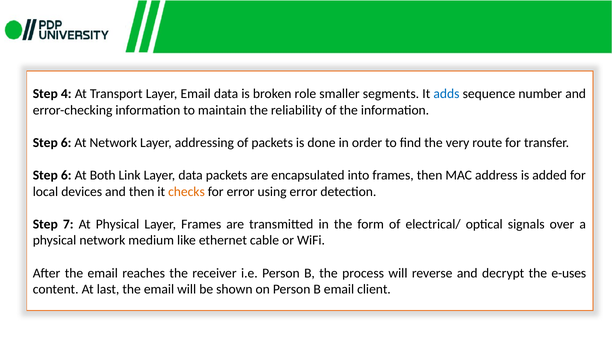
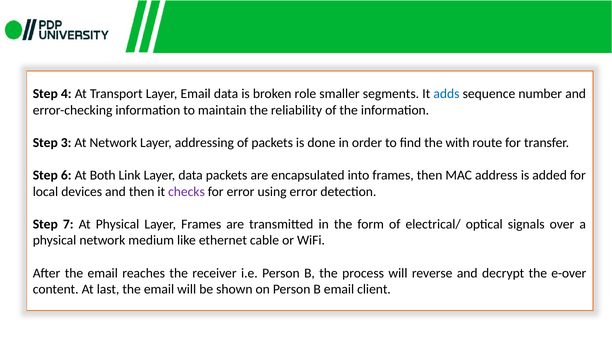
6: 6 -> 3 (66, 143)
very: very -> with (458, 143)
checks colour: orange -> purple (186, 192)
e-uses: e-uses -> e-over (569, 273)
